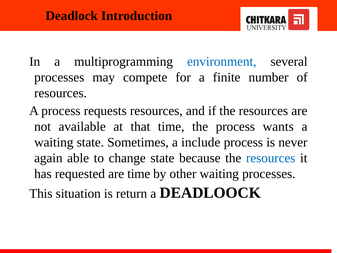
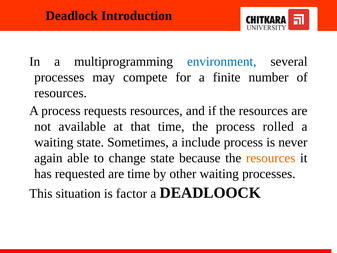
wants: wants -> rolled (278, 126)
resources colour: blue -> orange (271, 158)
return: return -> factor (131, 193)
